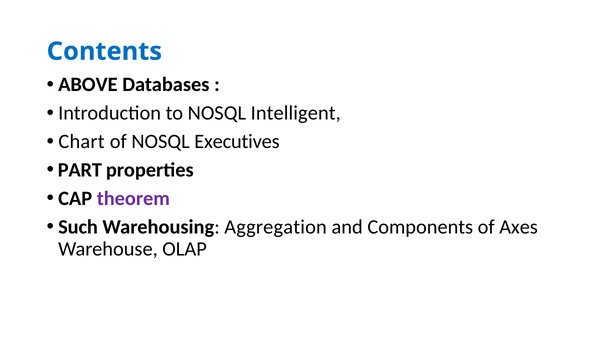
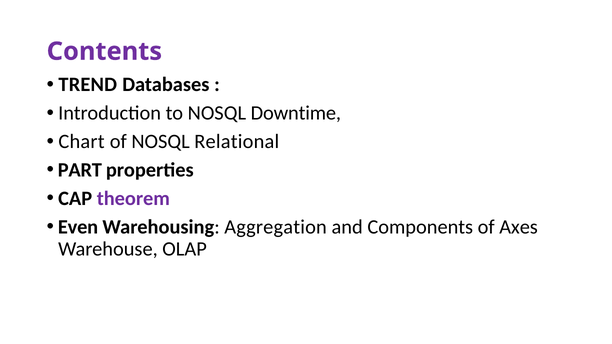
Contents colour: blue -> purple (104, 51)
ABOVE: ABOVE -> TREND (88, 85)
Intelligent: Intelligent -> Downtime (296, 113)
Executives: Executives -> Relational (237, 142)
Such: Such -> Even (78, 227)
